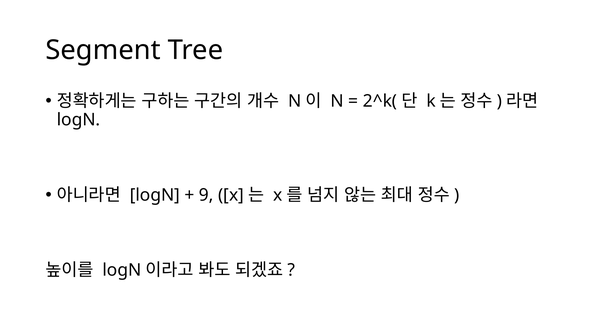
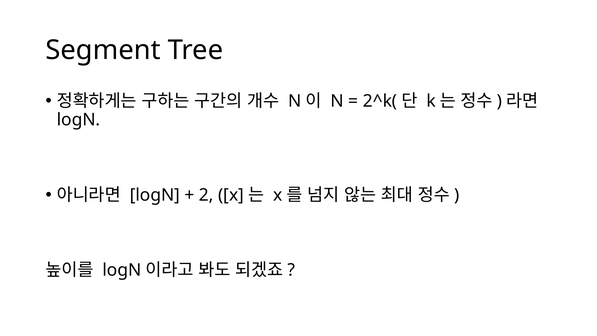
9: 9 -> 2 (206, 195)
